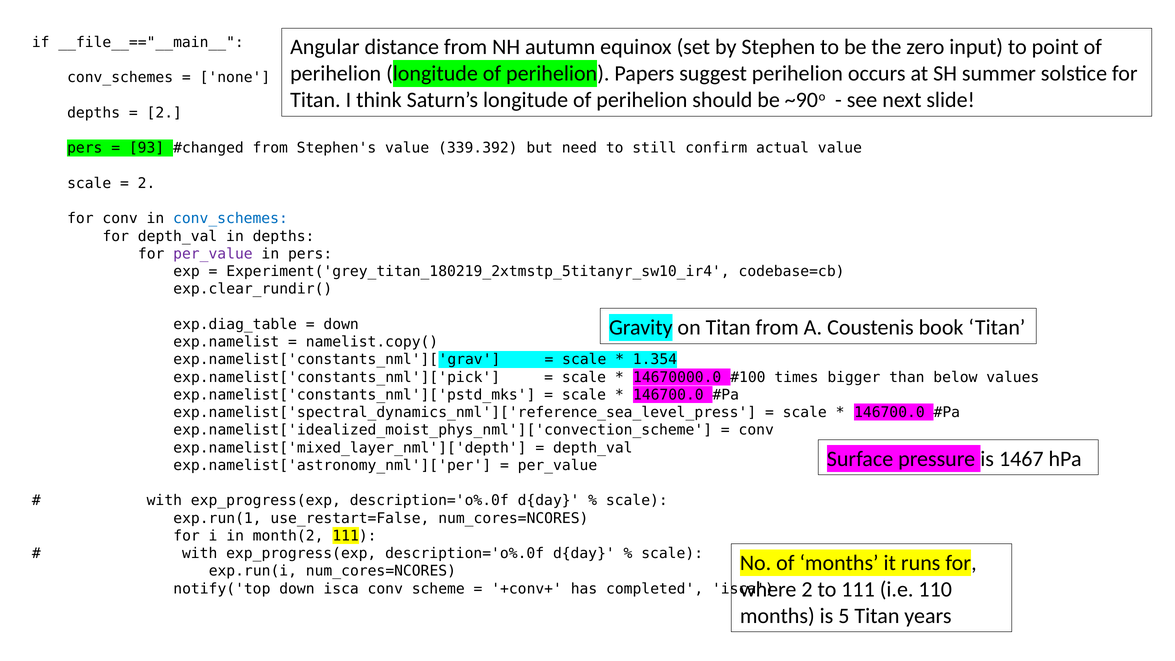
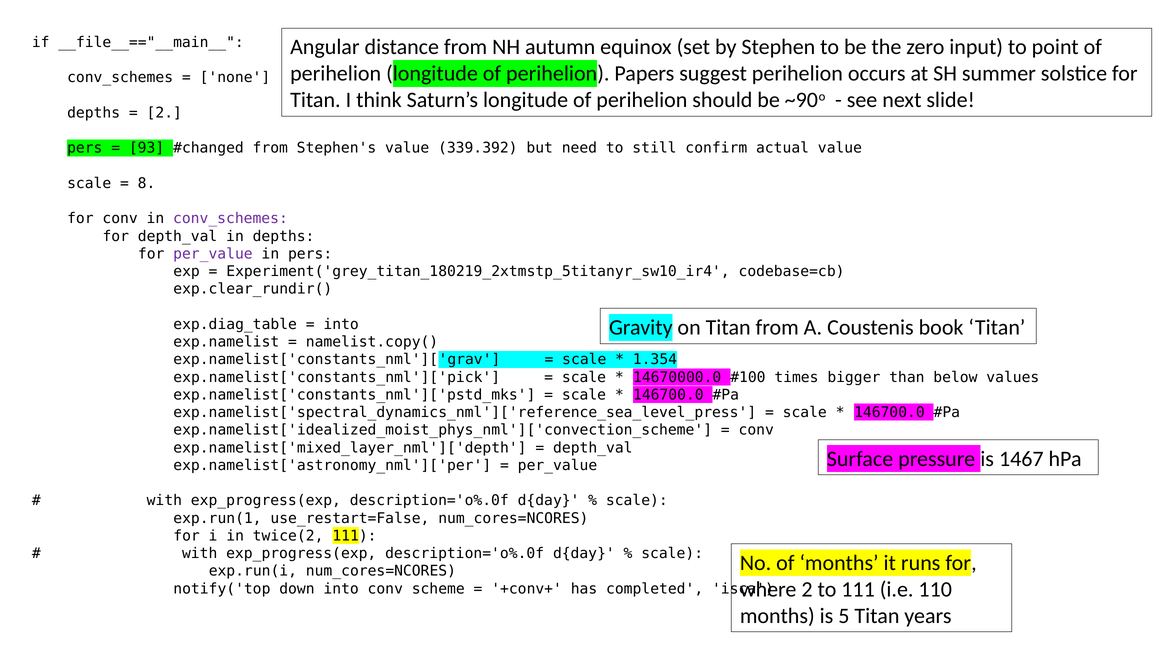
2: 2 -> 8 (147, 183)
conv_schemes colour: blue -> purple (230, 219)
down: down -> into (341, 324)
month(2: month(2 -> twice(2 (288, 536)
down isca: isca -> into (341, 589)
